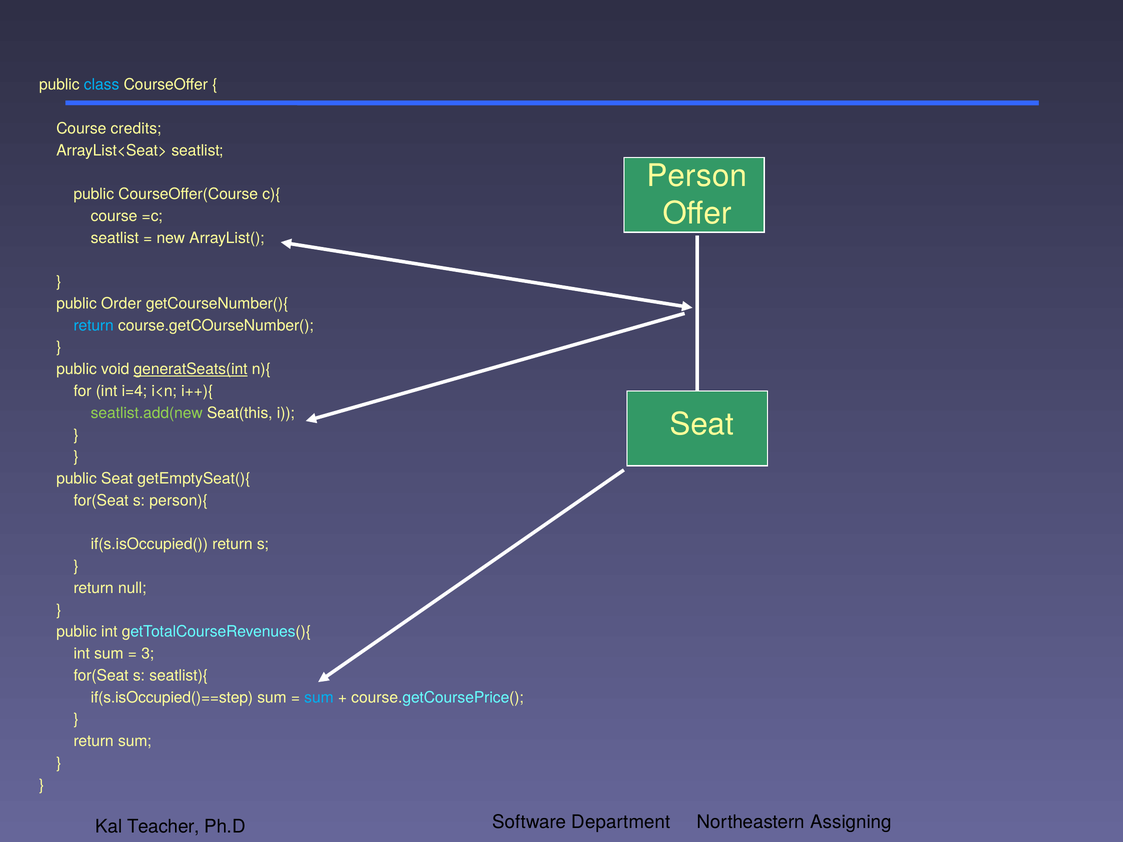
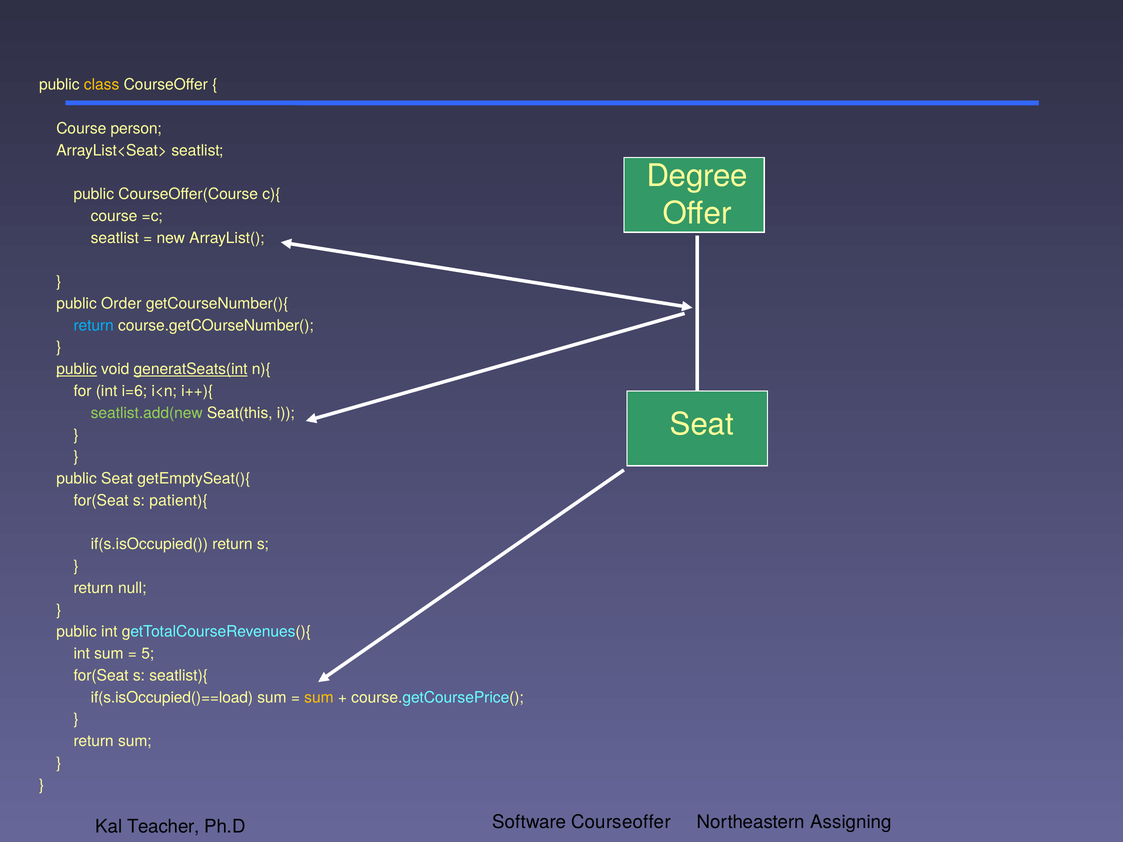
class colour: light blue -> yellow (102, 85)
credits: credits -> person (136, 129)
Person: Person -> Degree (697, 176)
public underline: none -> present (77, 369)
i=4: i=4 -> i=6 (134, 391)
person){: person){ -> patient){ (179, 501)
3: 3 -> 5 (148, 654)
if(s.isOccupied()==step: if(s.isOccupied()==step -> if(s.isOccupied()==load (172, 698)
sum colour: light blue -> yellow (319, 698)
Software Department: Department -> Courseoffer (621, 822)
